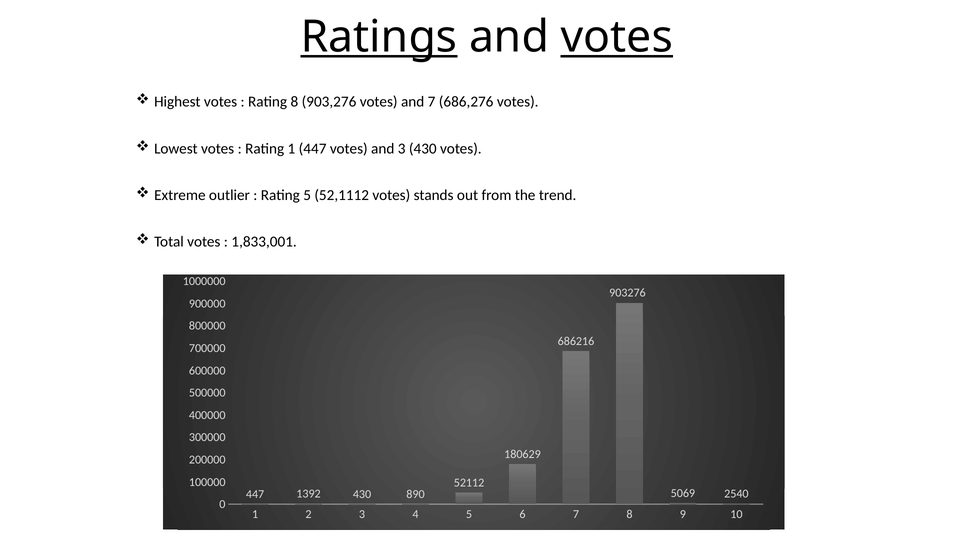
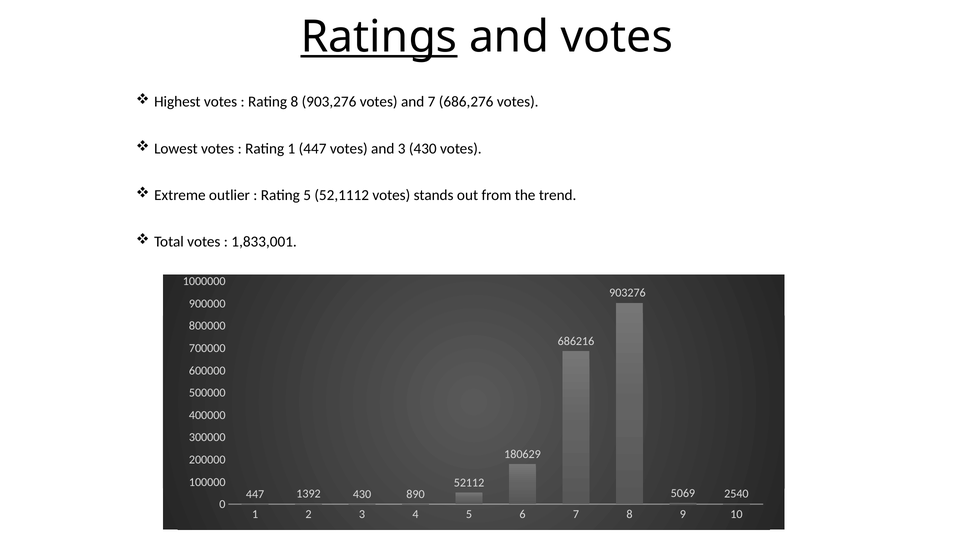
votes underline: present -> none (617, 37)
